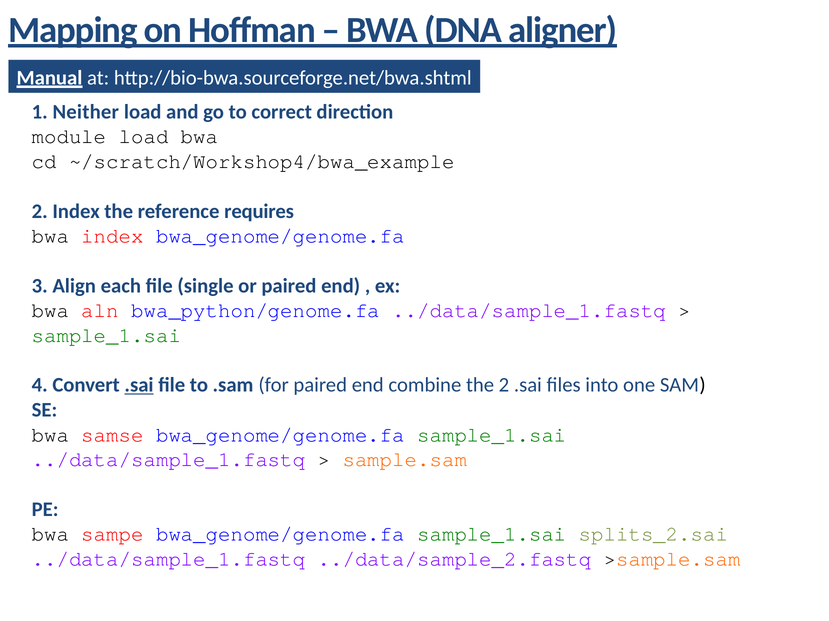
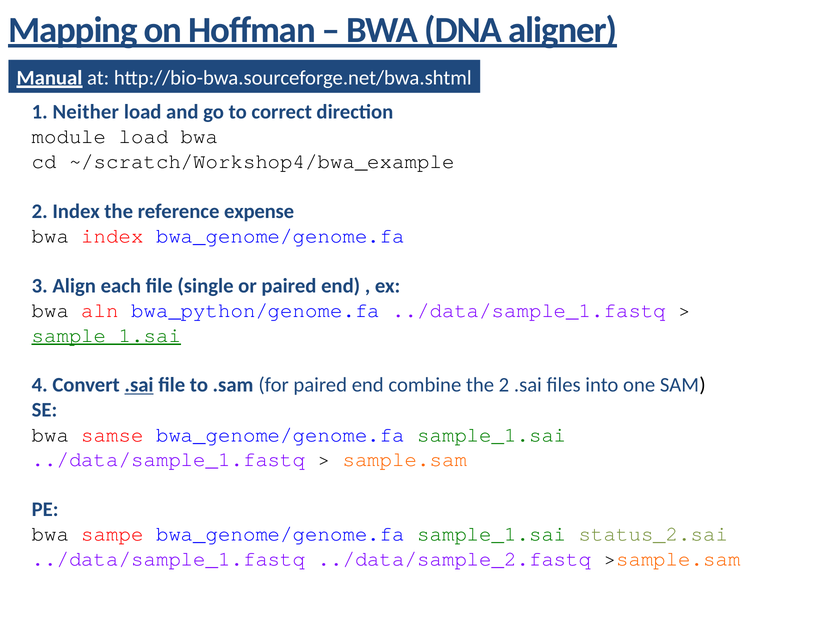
requires: requires -> expense (259, 211)
sample_1.sai underline: none -> present (106, 336)
splits_2.sai: splits_2.sai -> status_2.sai (653, 535)
